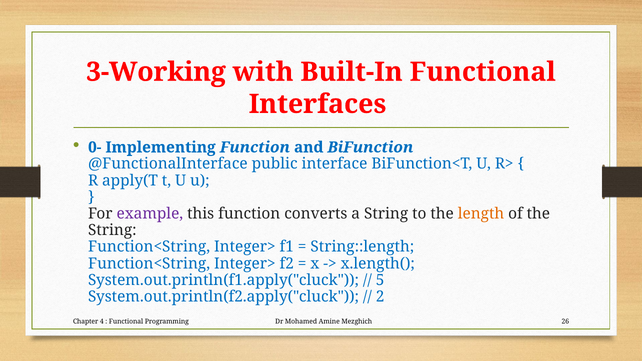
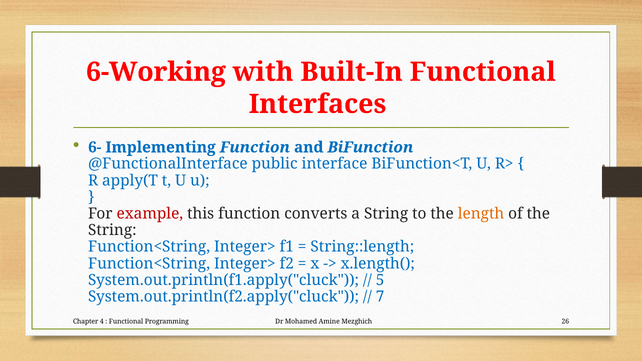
3-Working: 3-Working -> 6-Working (156, 72)
0-: 0- -> 6- (95, 147)
example colour: purple -> red (150, 214)
2: 2 -> 7 (380, 297)
